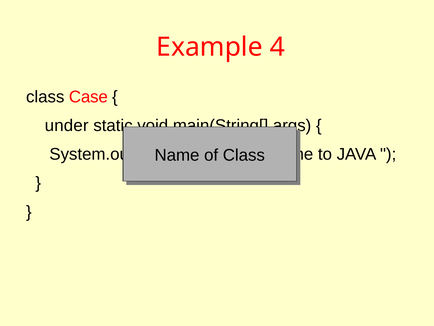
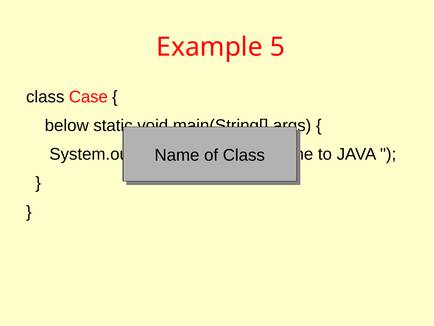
4: 4 -> 5 (277, 47)
under: under -> below (67, 125)
